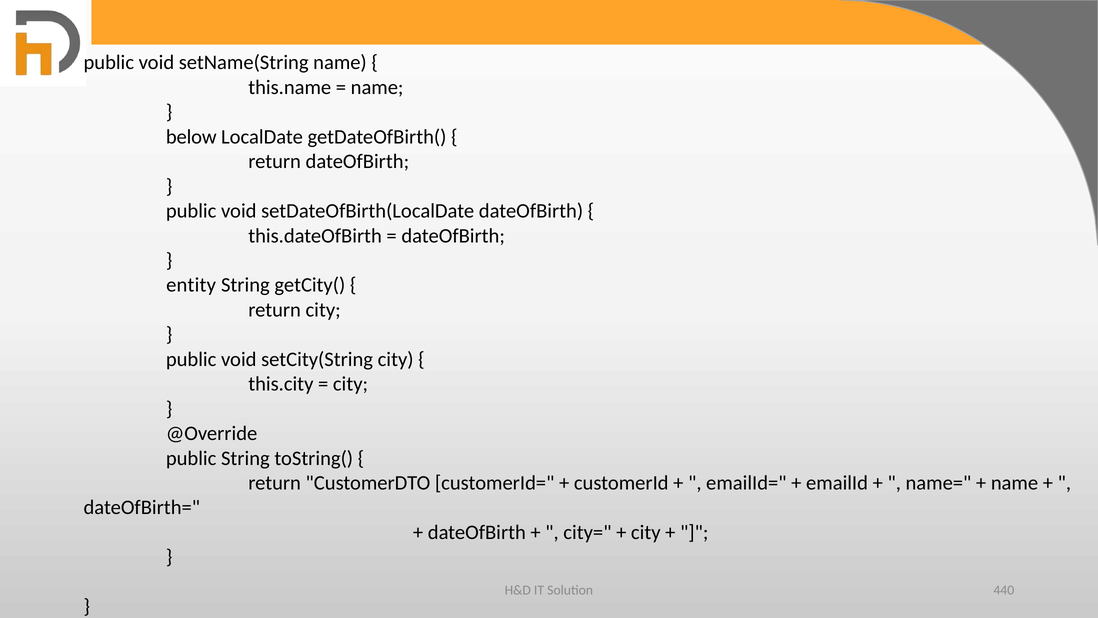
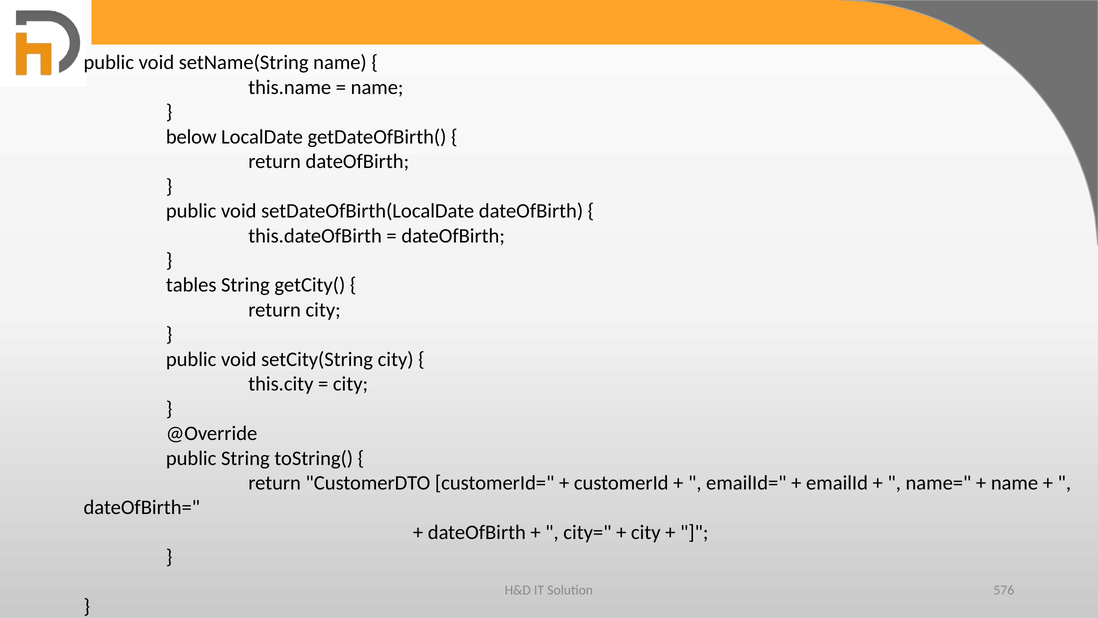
entity: entity -> tables (191, 285)
440: 440 -> 576 (1004, 590)
